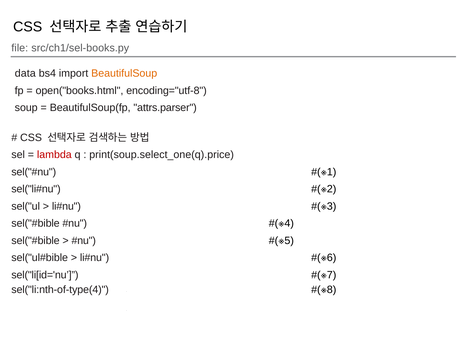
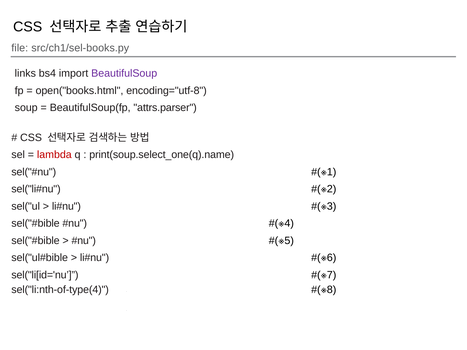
data: data -> links (25, 74)
BeautifulSoup colour: orange -> purple (124, 74)
print(soup.select_one(q).price: print(soup.select_one(q).price -> print(soup.select_one(q).name (162, 155)
